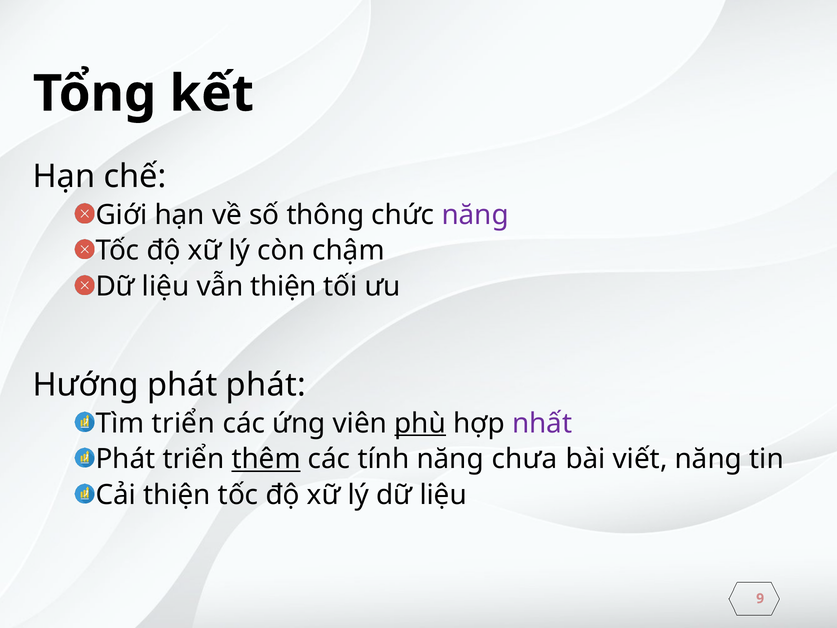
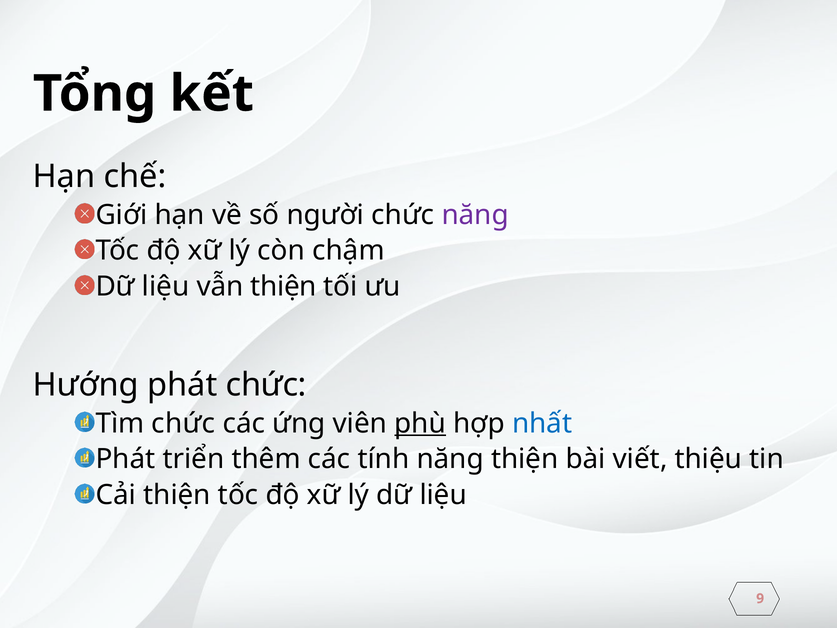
thông: thông -> người (325, 215)
phát phát: phát -> chức (266, 385)
Tìm triển: triển -> chức (183, 423)
nhất colour: purple -> blue (542, 423)
thêm underline: present -> none (266, 459)
năng chưa: chưa -> thiện (525, 459)
viết năng: năng -> thiệu (708, 459)
